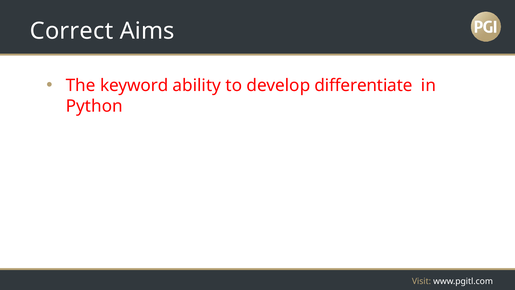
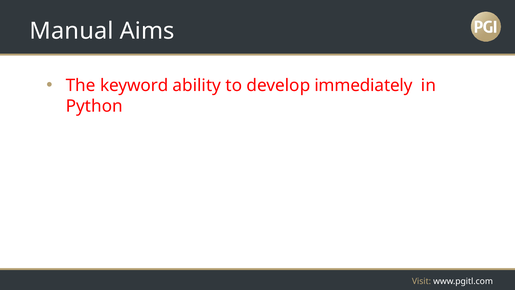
Correct: Correct -> Manual (72, 31)
differentiate: differentiate -> immediately (363, 85)
